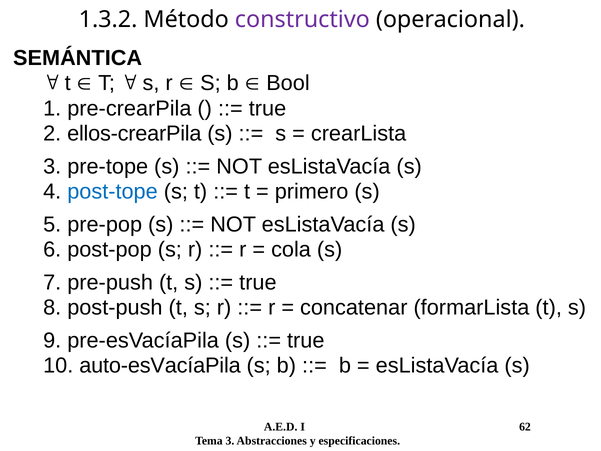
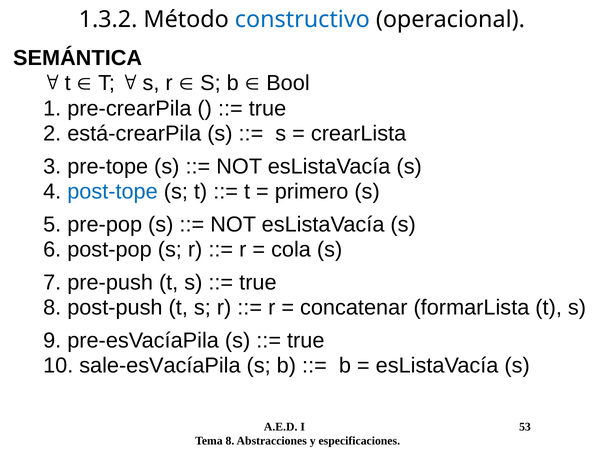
constructivo colour: purple -> blue (302, 20)
ellos-crearPila: ellos-crearPila -> está-crearPila (134, 133)
auto-esVacíaPila: auto-esVacíaPila -> sale-esVacíaPila (160, 366)
62: 62 -> 53 (525, 427)
Tema 3: 3 -> 8 (230, 441)
